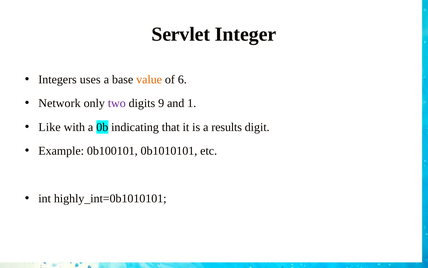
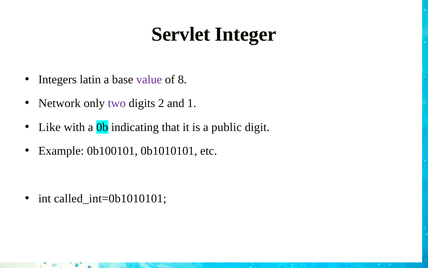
uses: uses -> latin (90, 79)
value colour: orange -> purple (149, 79)
6: 6 -> 8 (182, 79)
9: 9 -> 2 (161, 103)
results: results -> public (227, 127)
highly_int=0b1010101: highly_int=0b1010101 -> called_int=0b1010101 (110, 199)
